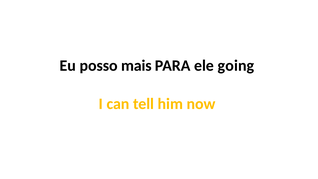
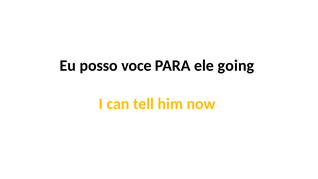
mais: mais -> voce (136, 66)
